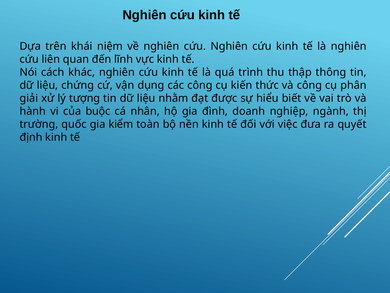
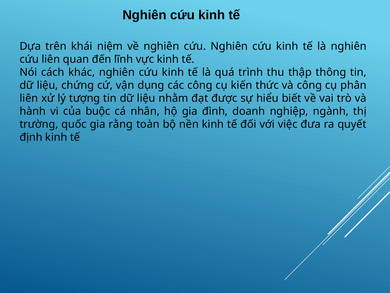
giải: giải -> liên (29, 98)
kiểm: kiểm -> rằng (121, 124)
